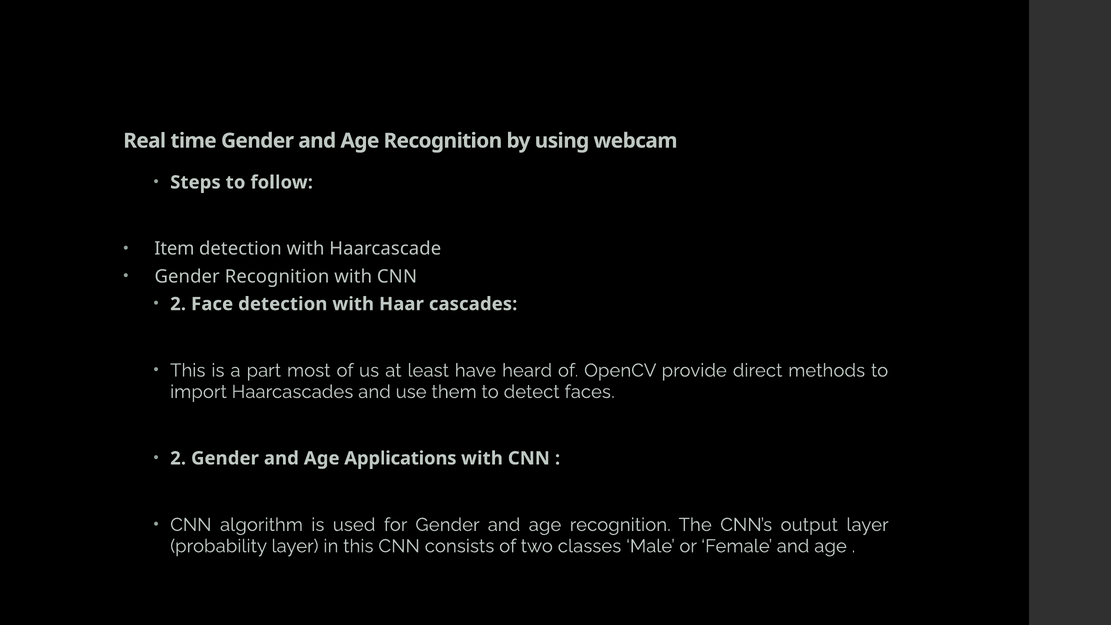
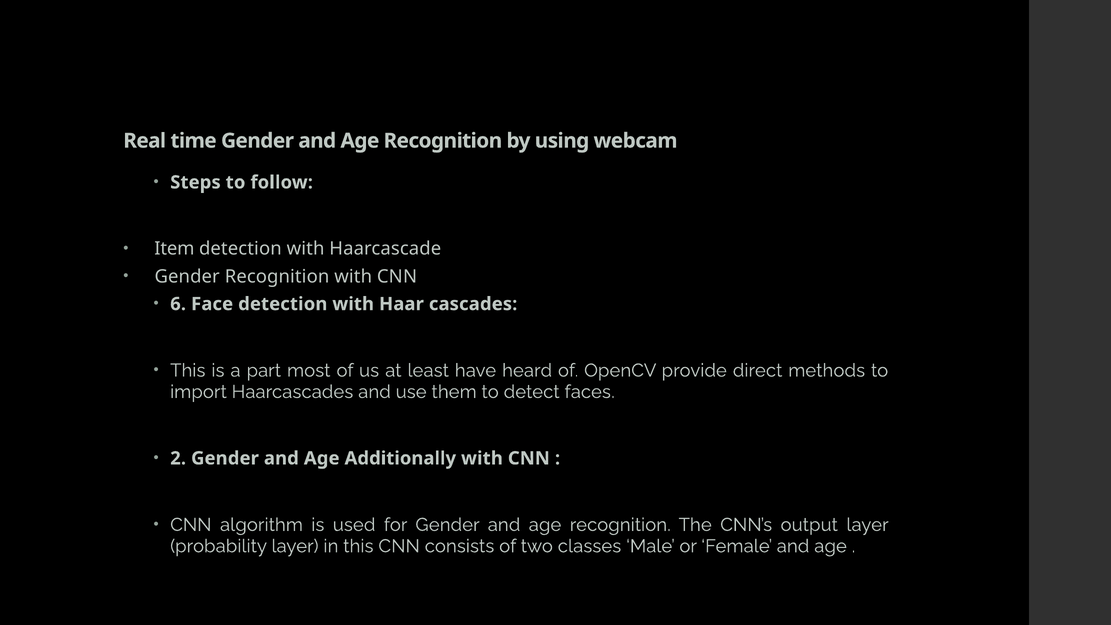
2: 2 -> 6 (178, 304)
Applications: Applications -> Additionally (400, 458)
